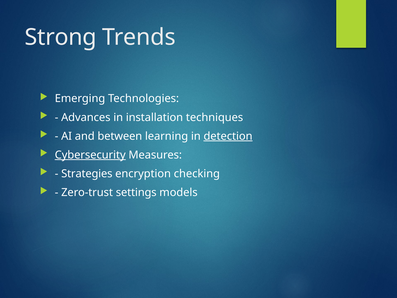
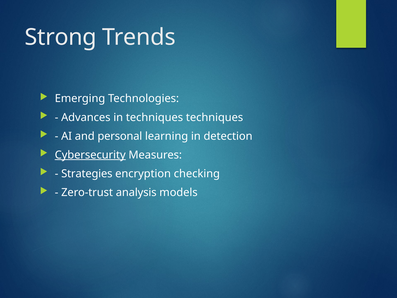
in installation: installation -> techniques (154, 117)
between: between -> personal (120, 136)
detection underline: present -> none (228, 136)
settings: settings -> analysis (136, 192)
